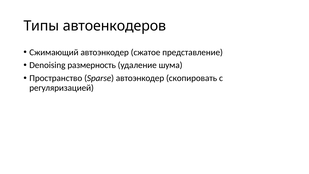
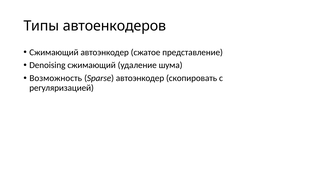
Denoising размерность: размерность -> сжимающий (92, 65)
Пространство: Пространство -> Возможность (56, 78)
